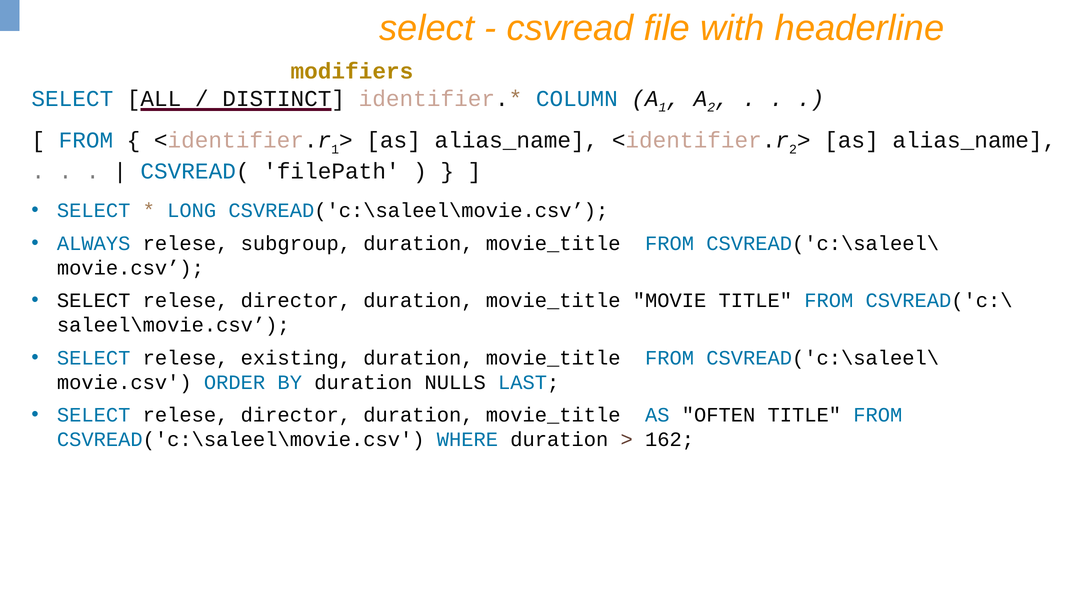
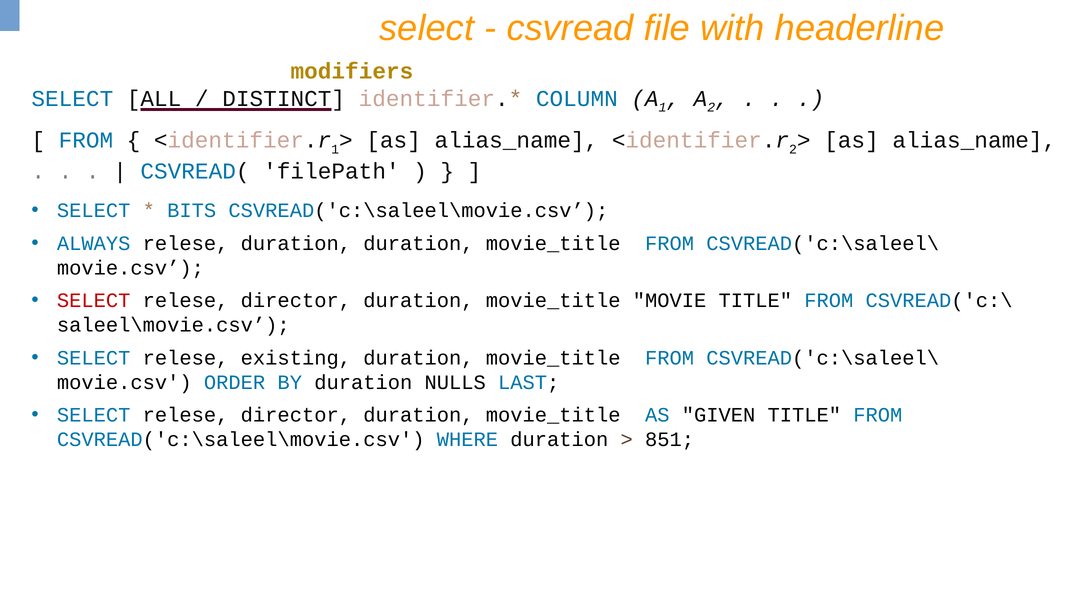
LONG: LONG -> BITS (192, 211)
relese subgroup: subgroup -> duration (296, 243)
SELECT colour: black -> red (94, 300)
OFTEN: OFTEN -> GIVEN (719, 415)
162: 162 -> 851 (670, 439)
